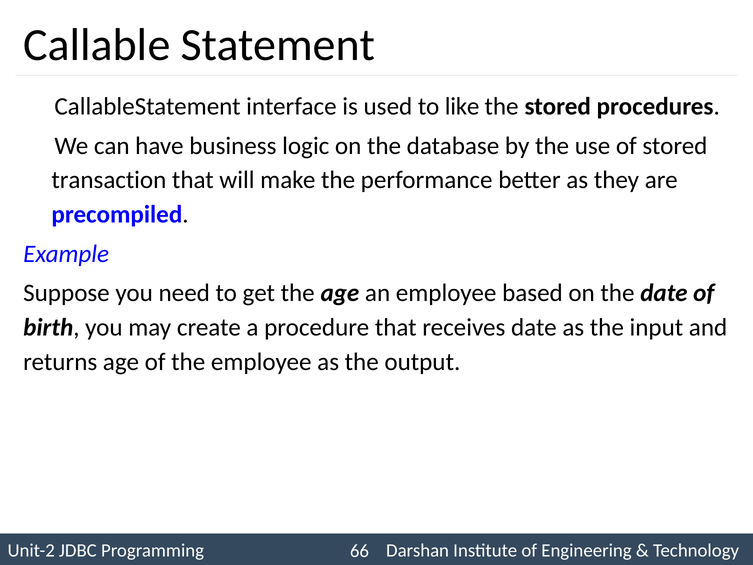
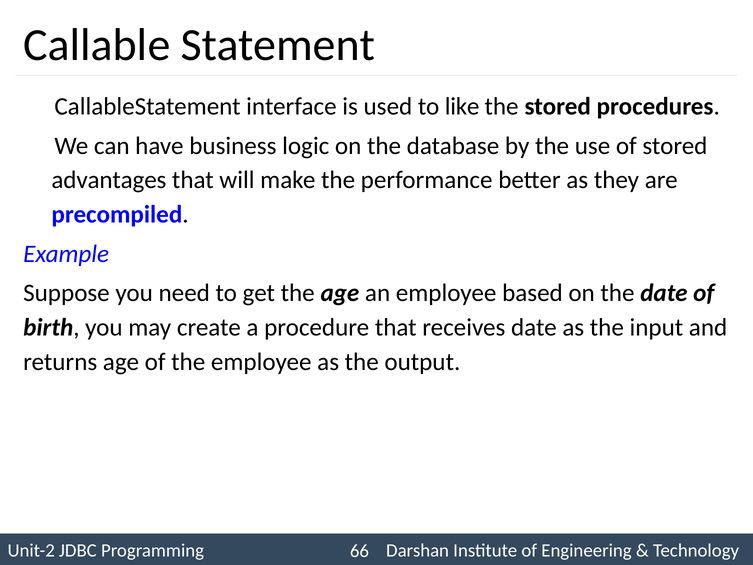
transaction: transaction -> advantages (109, 180)
